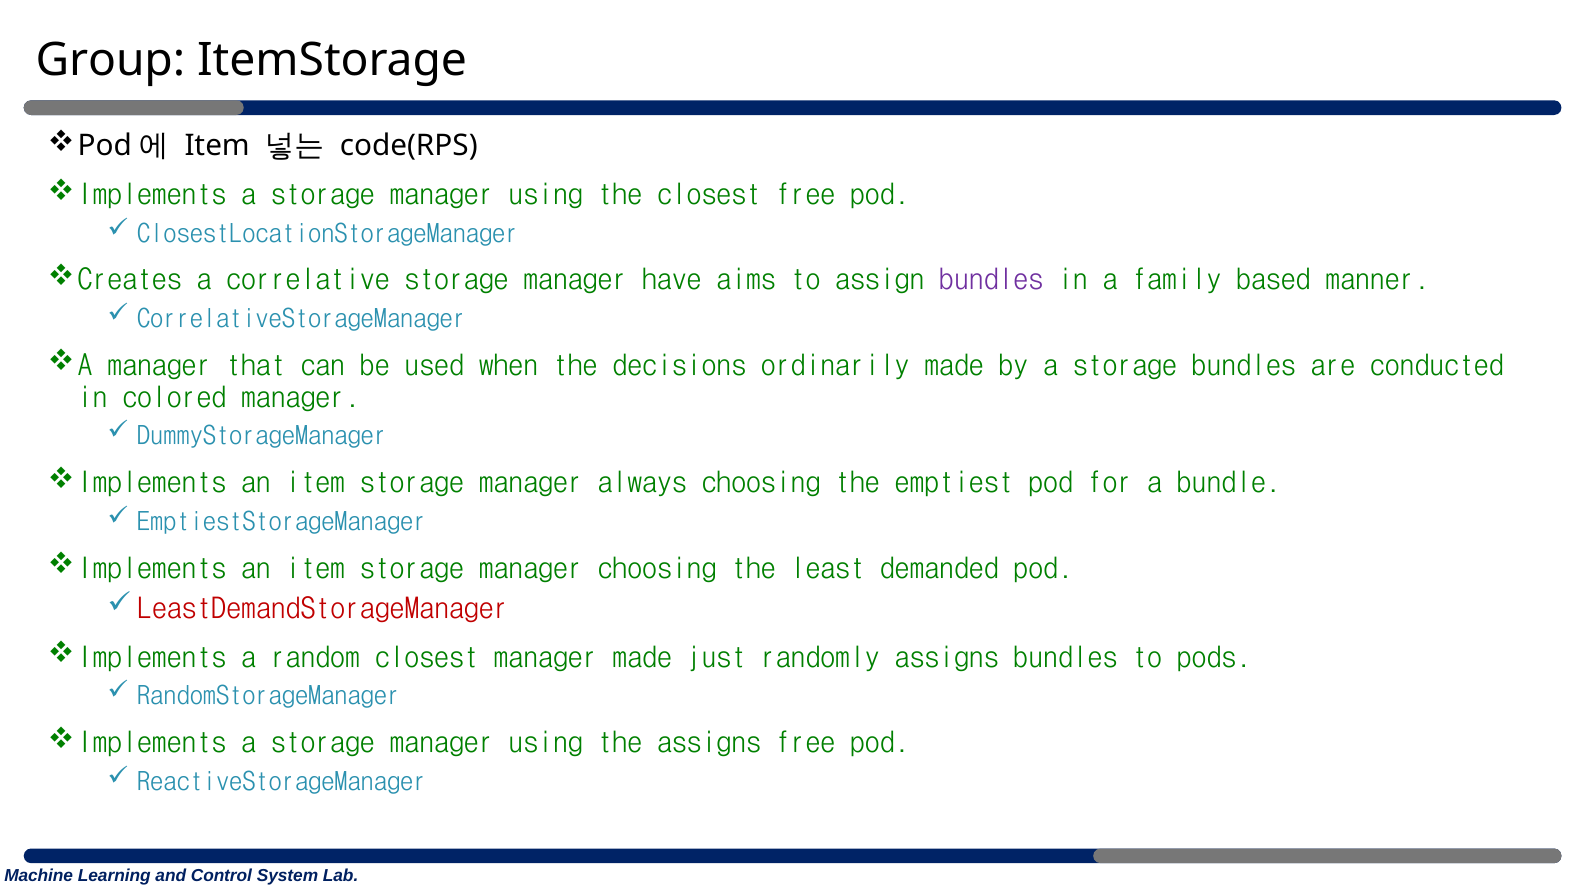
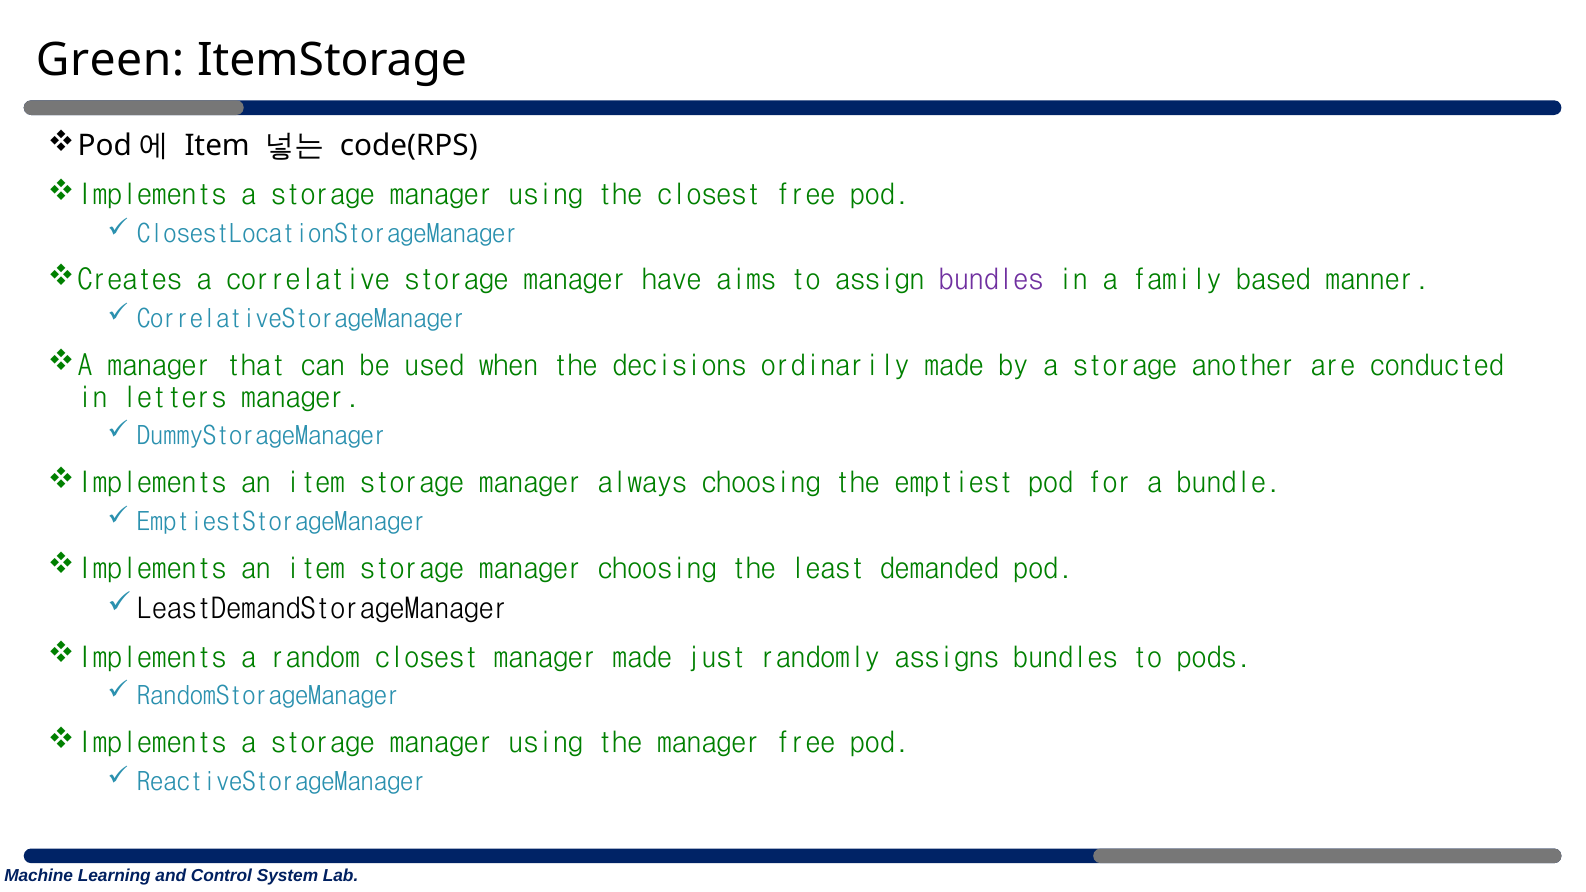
Group: Group -> Green (110, 60)
storage bundles: bundles -> another (1244, 366)
colored: colored -> letters (174, 398)
LeastDemandStorageManager colour: red -> black (323, 609)
the assigns: assigns -> manager (709, 743)
